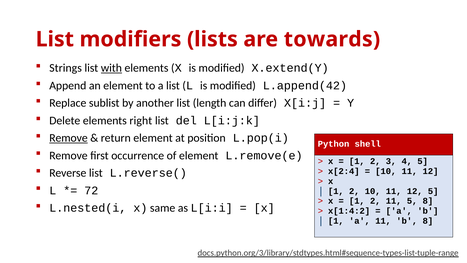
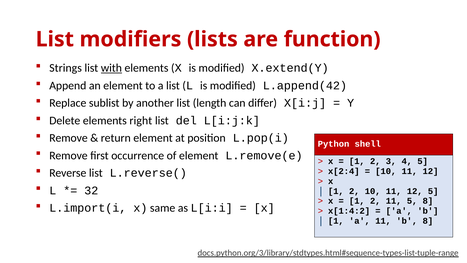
towards: towards -> function (332, 39)
Remove underline: present -> none (68, 138)
72: 72 -> 32 (91, 190)
L.nested(i: L.nested(i -> L.import(i (88, 208)
